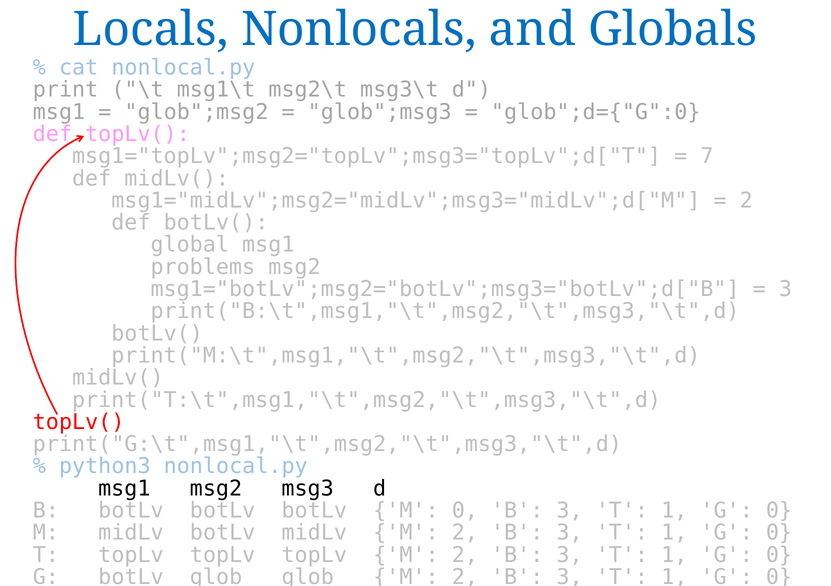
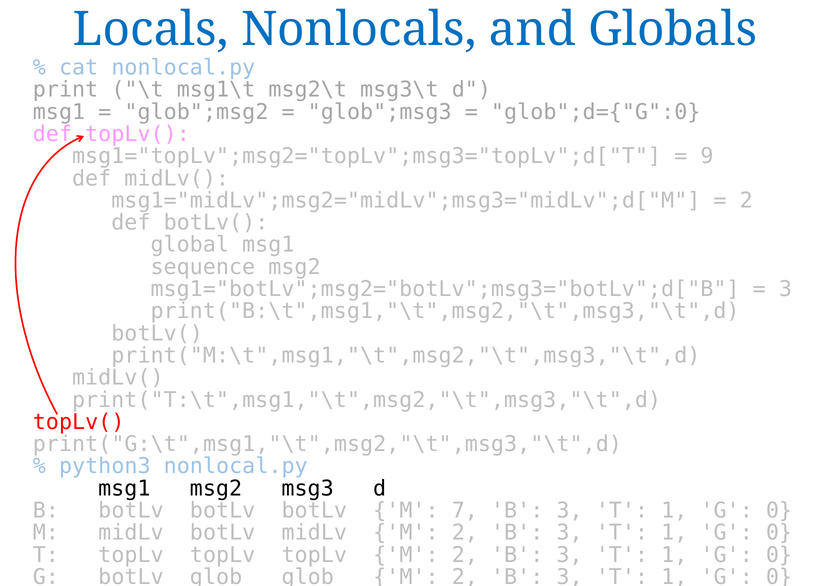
7: 7 -> 9 (707, 156)
problems: problems -> sequence (203, 267)
M 0: 0 -> 7 (465, 510)
